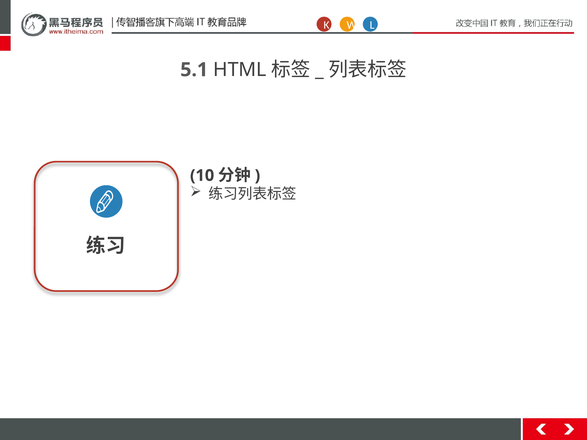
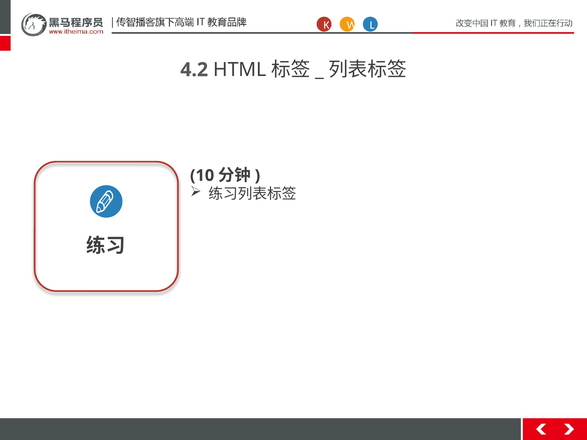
5.1: 5.1 -> 4.2 (194, 70)
